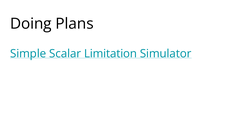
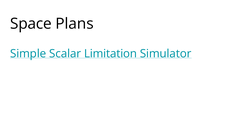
Doing: Doing -> Space (31, 24)
